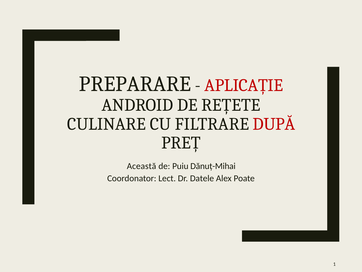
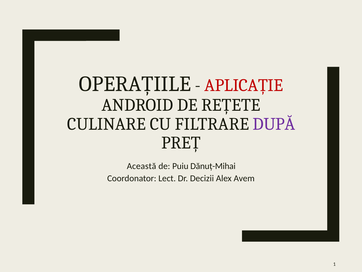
PREPARARE: PREPARARE -> OPERAȚIILE (135, 84)
DUPĂ colour: red -> purple (274, 124)
Datele: Datele -> Decizii (202, 178)
Poate: Poate -> Avem (244, 178)
